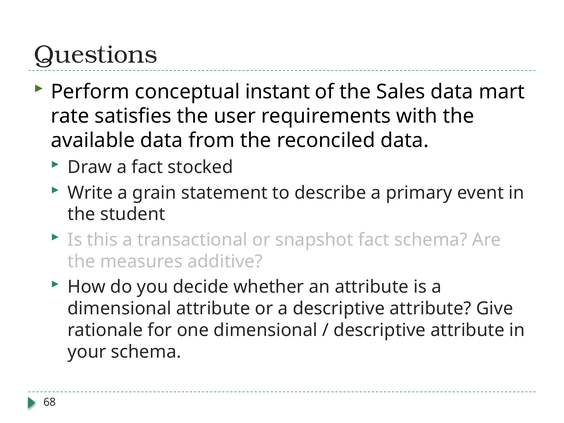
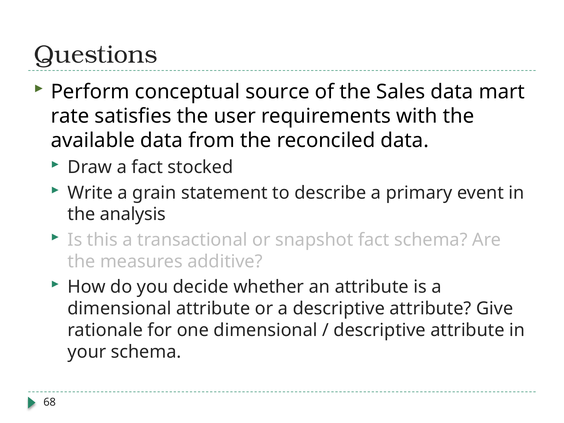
instant: instant -> source (277, 92)
student: student -> analysis (133, 214)
